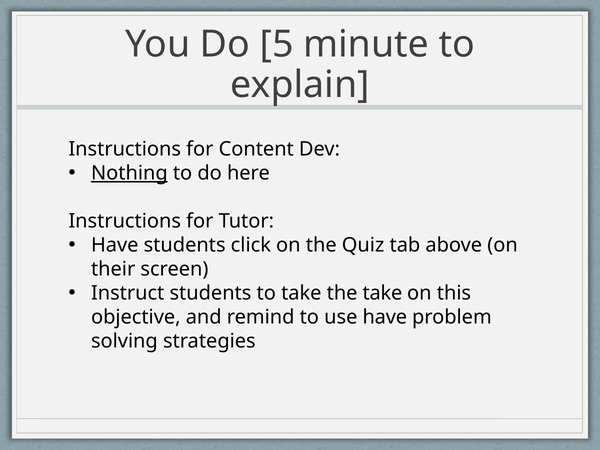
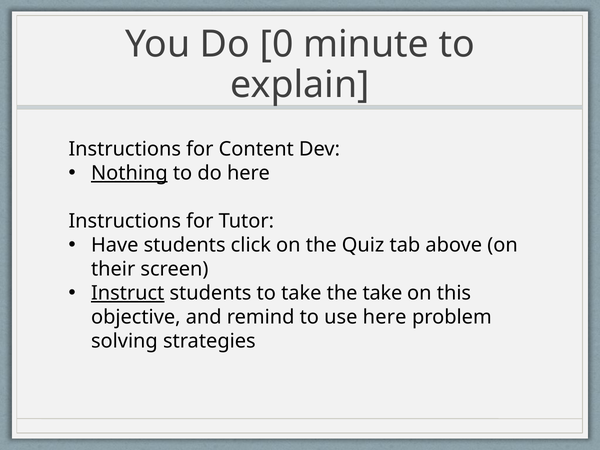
5: 5 -> 0 (277, 45)
Instruct underline: none -> present (128, 293)
use have: have -> here (385, 317)
